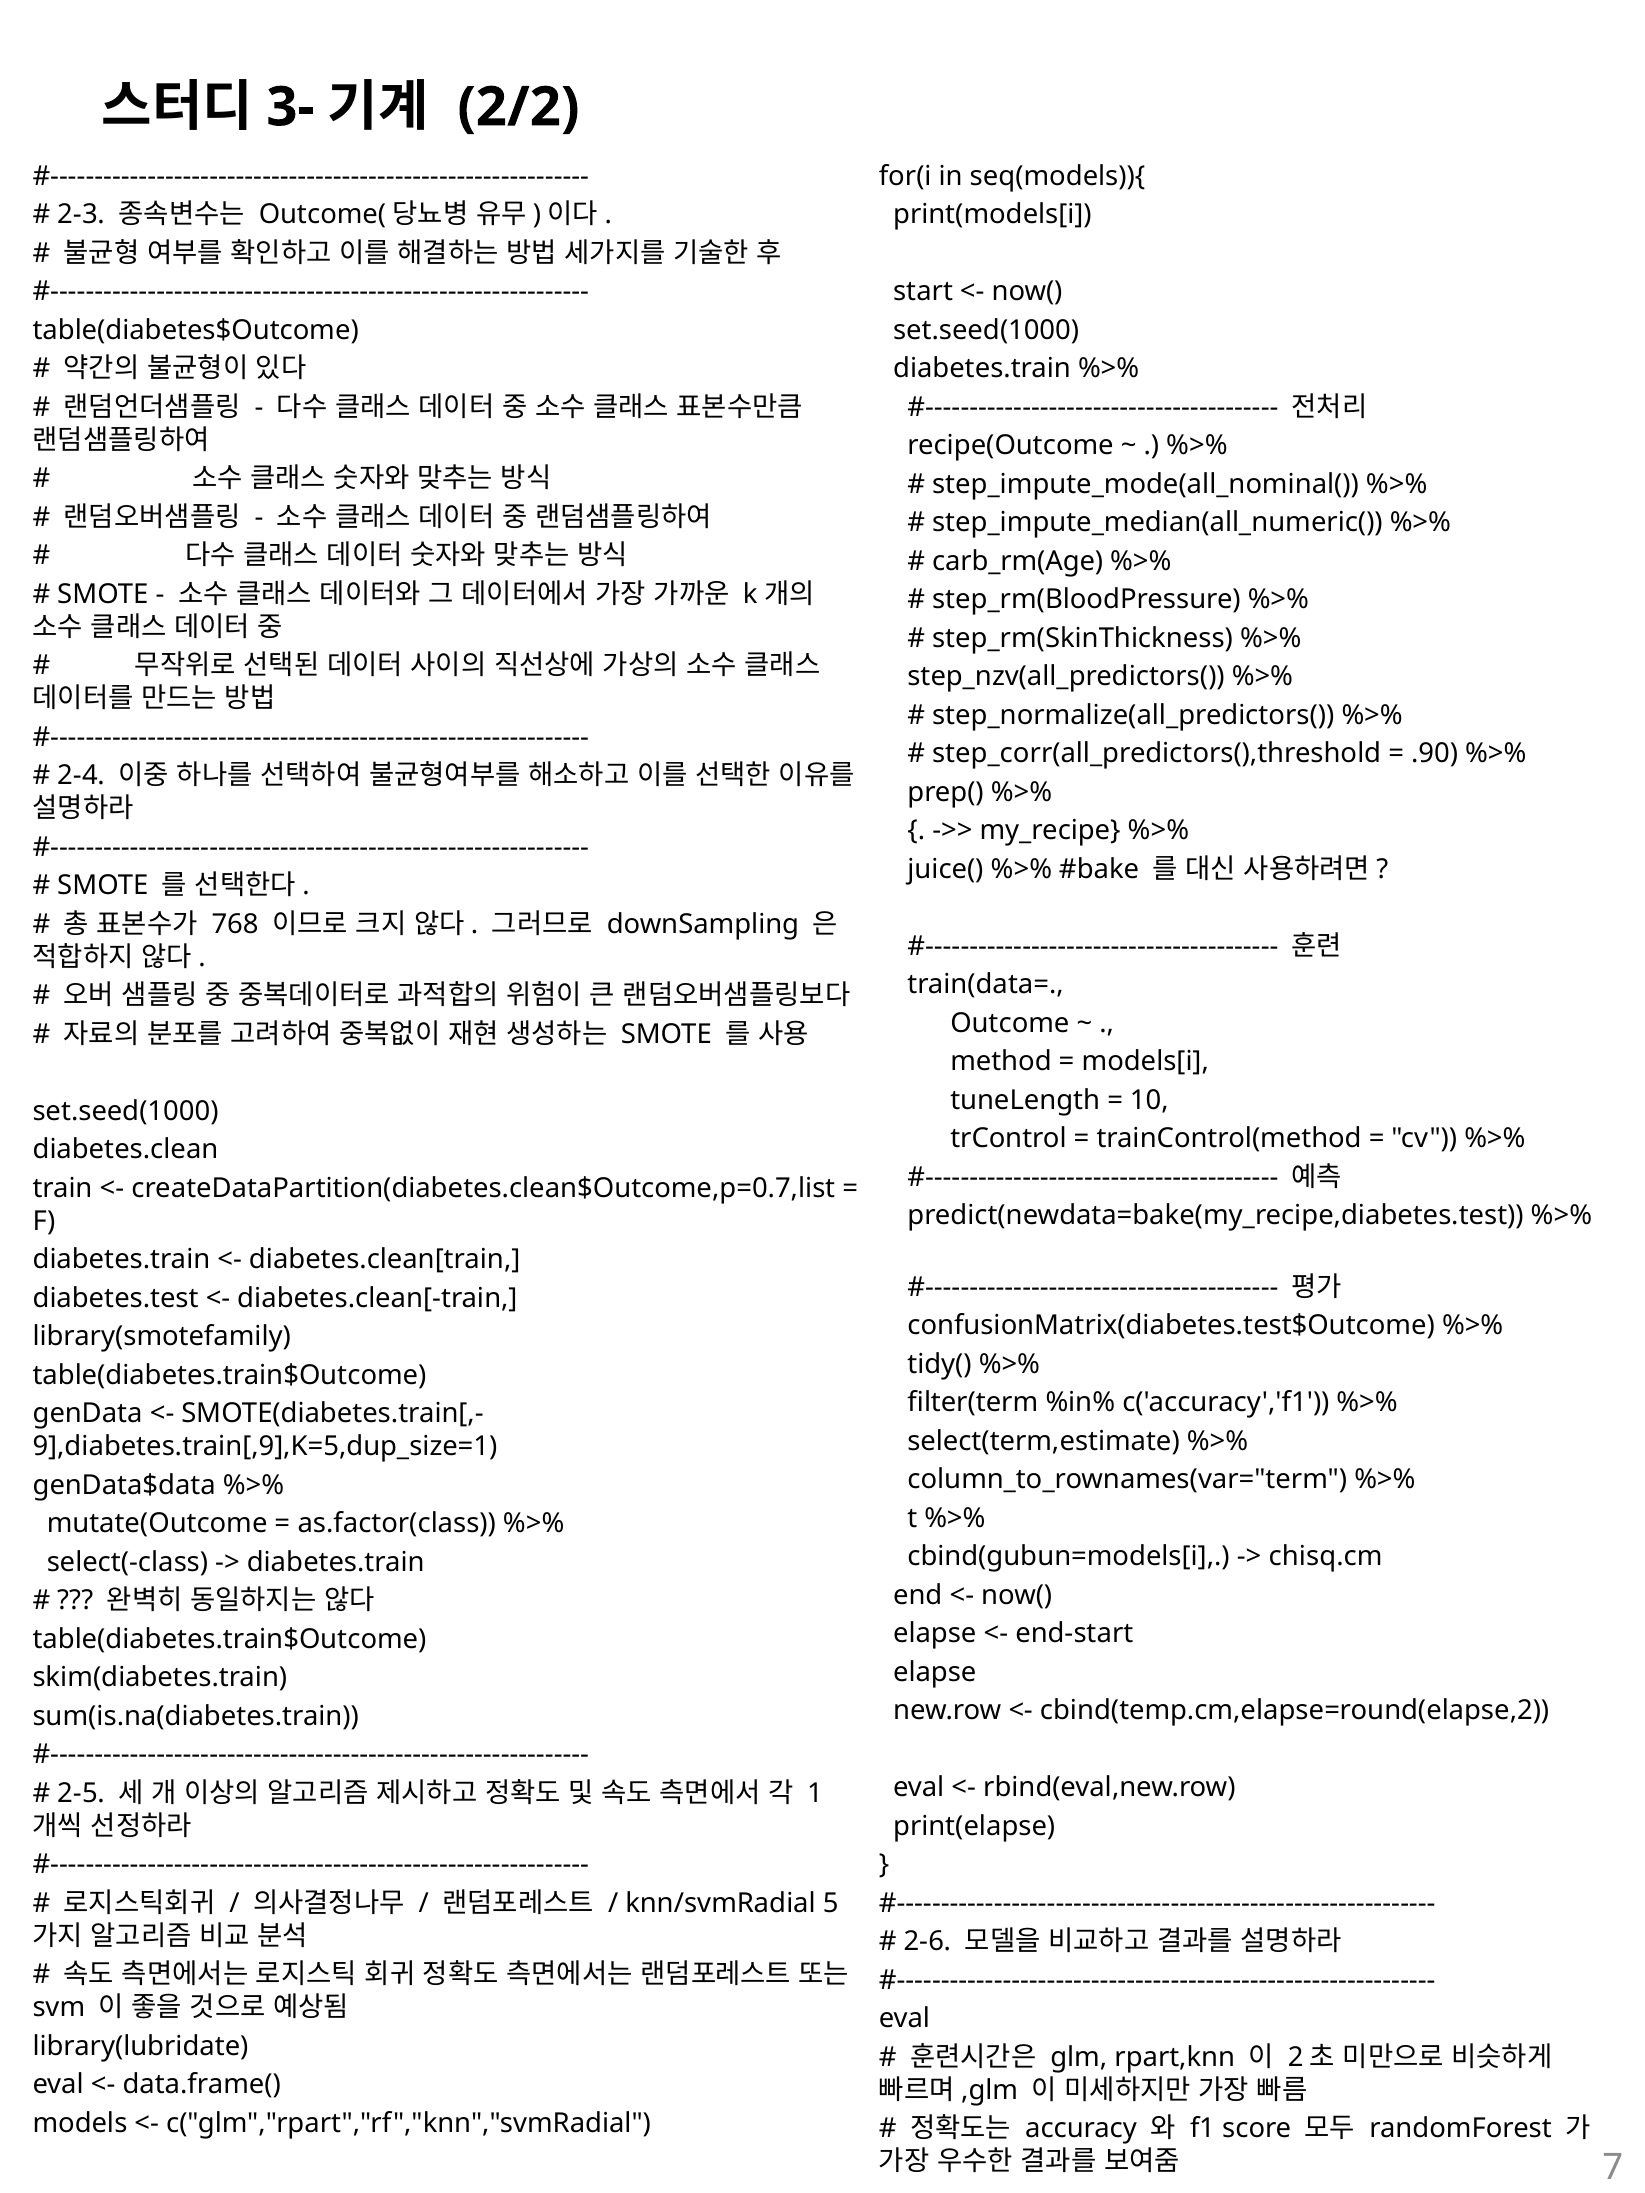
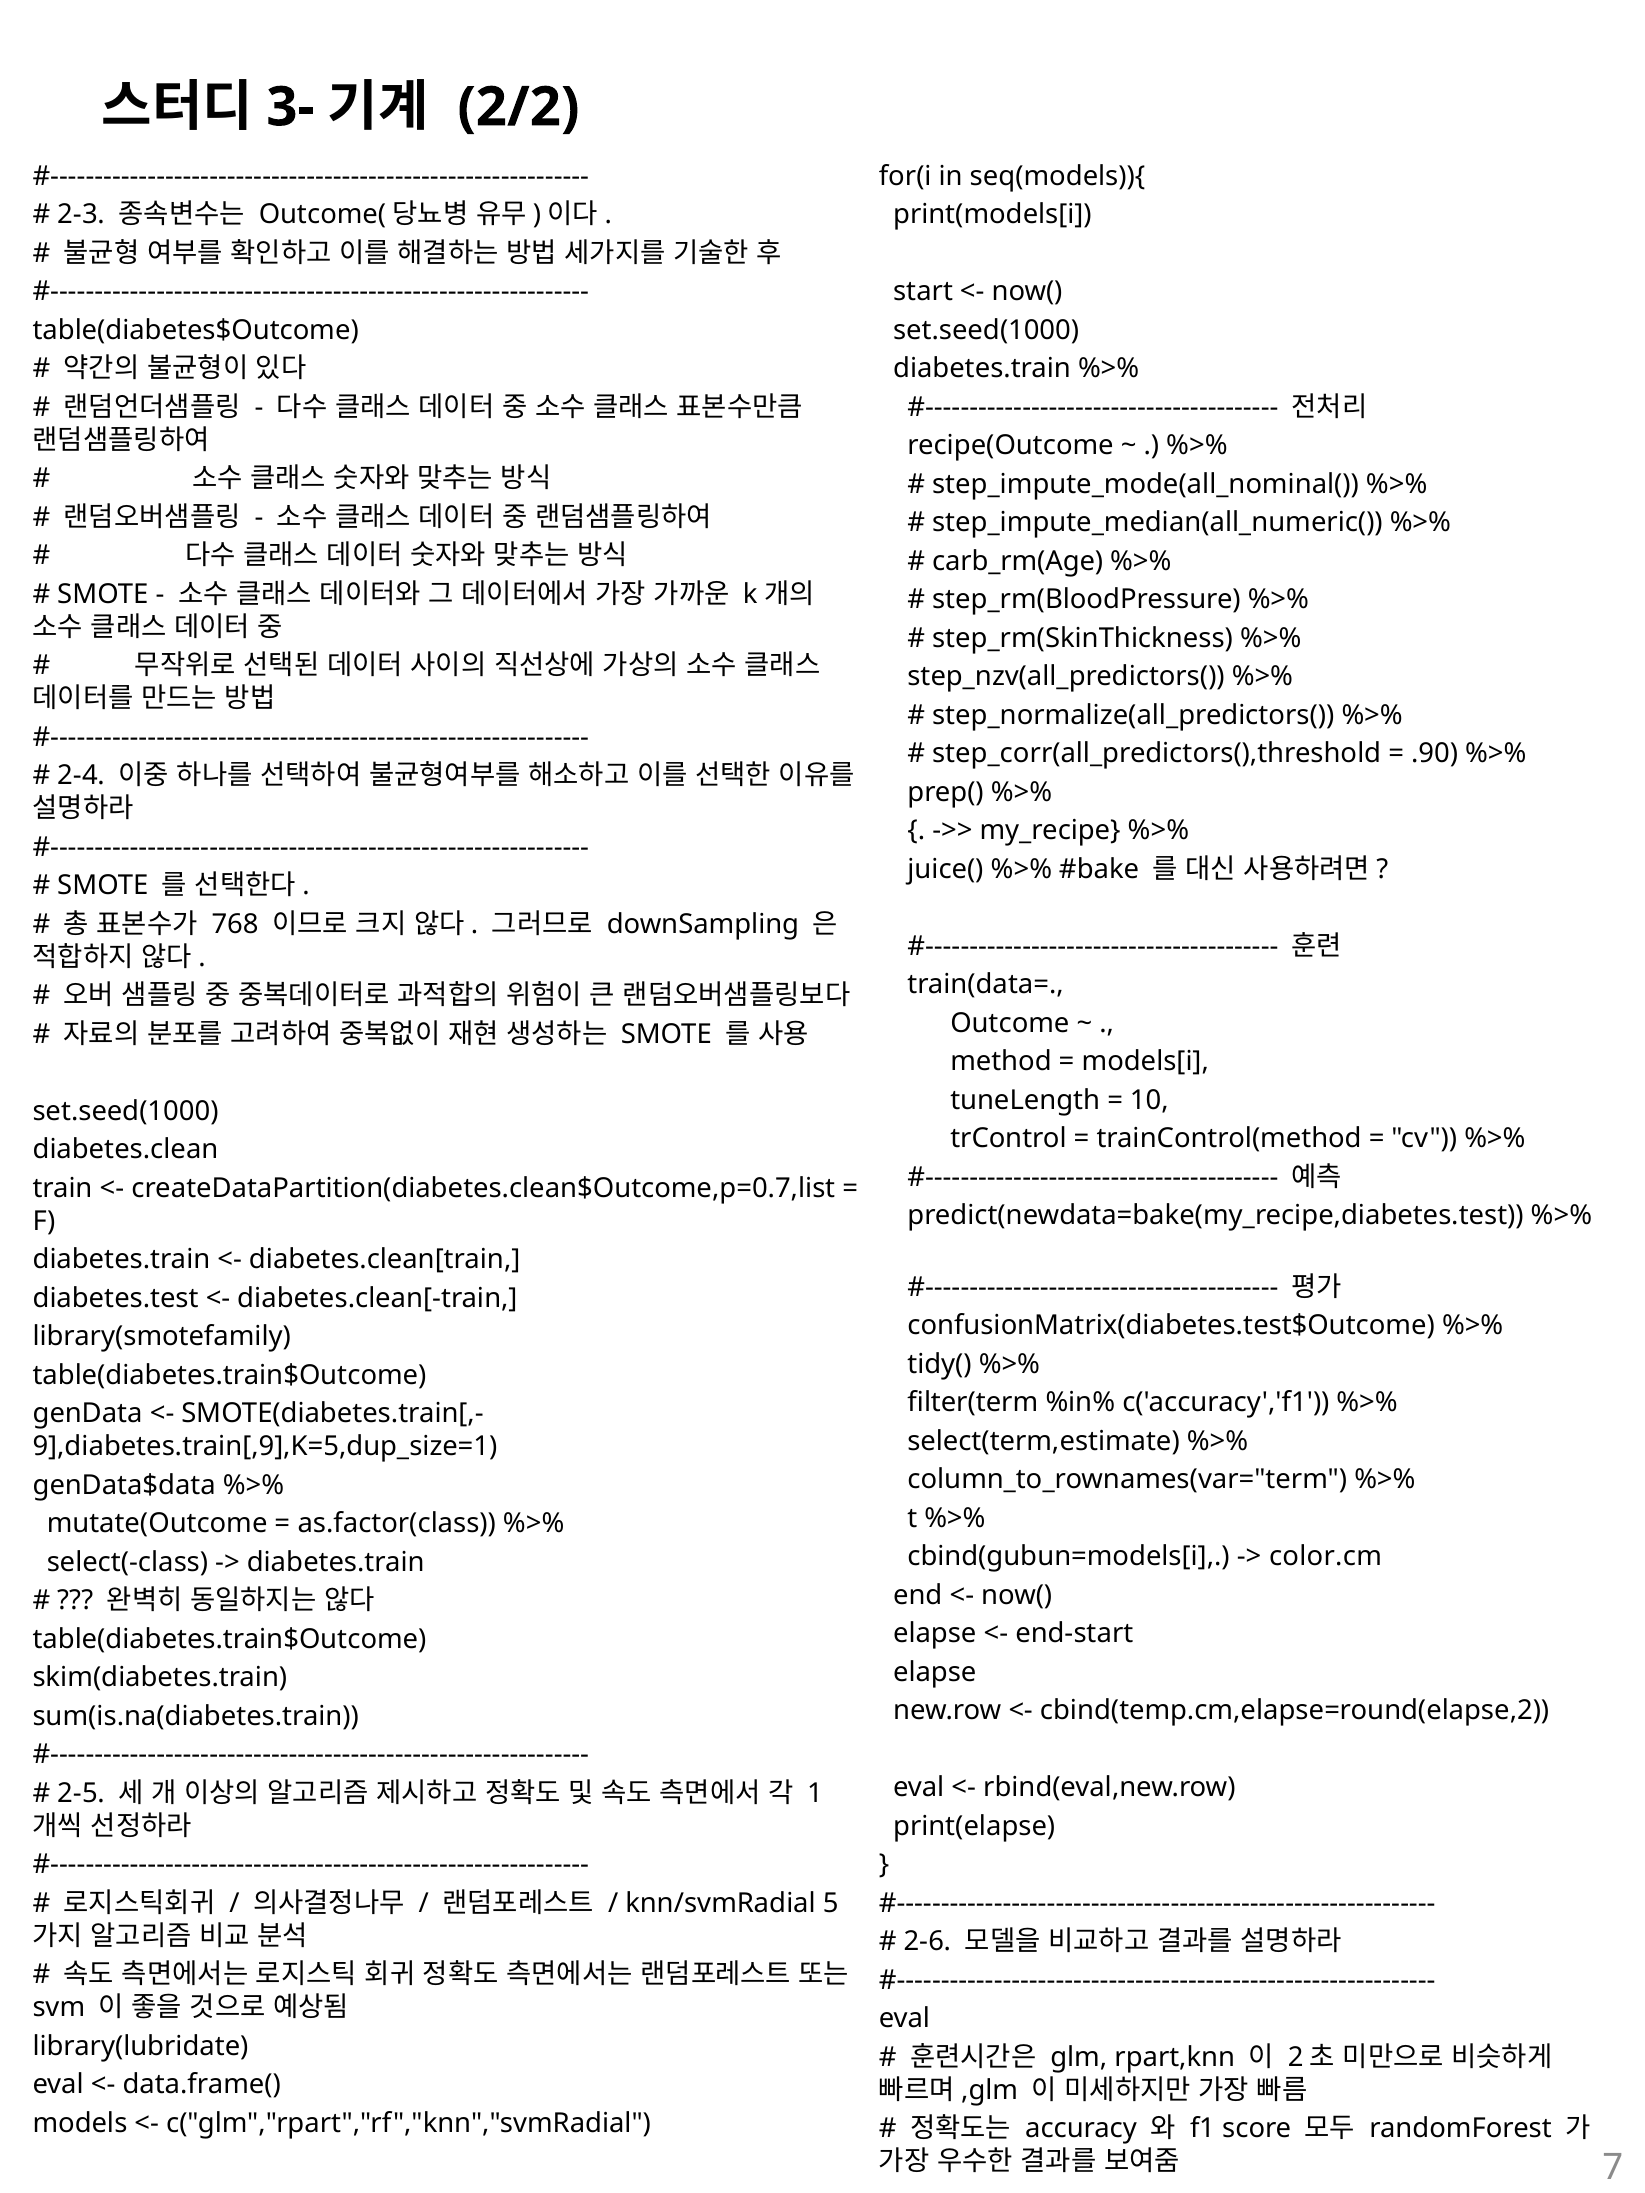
chisq.cm: chisq.cm -> color.cm (1326, 1557)
